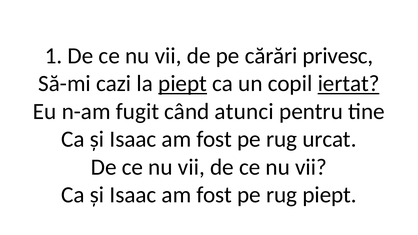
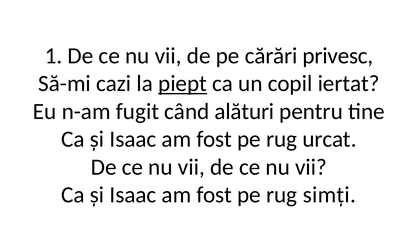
iertat underline: present -> none (349, 84)
atunci: atunci -> alături (244, 112)
rug piept: piept -> simți (329, 195)
